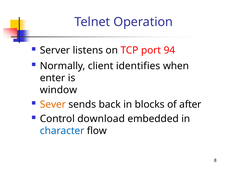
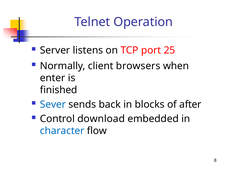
94: 94 -> 25 (169, 50)
identifies: identifies -> browsers (138, 66)
window: window -> finished (59, 90)
Sever colour: orange -> blue (53, 105)
